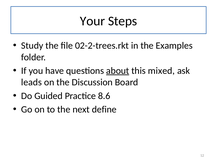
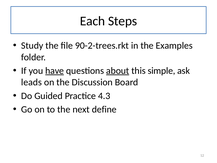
Your: Your -> Each (92, 21)
02-2-trees.rkt: 02-2-trees.rkt -> 90-2-trees.rkt (102, 46)
have underline: none -> present (55, 71)
mixed: mixed -> simple (161, 71)
8.6: 8.6 -> 4.3 (104, 96)
